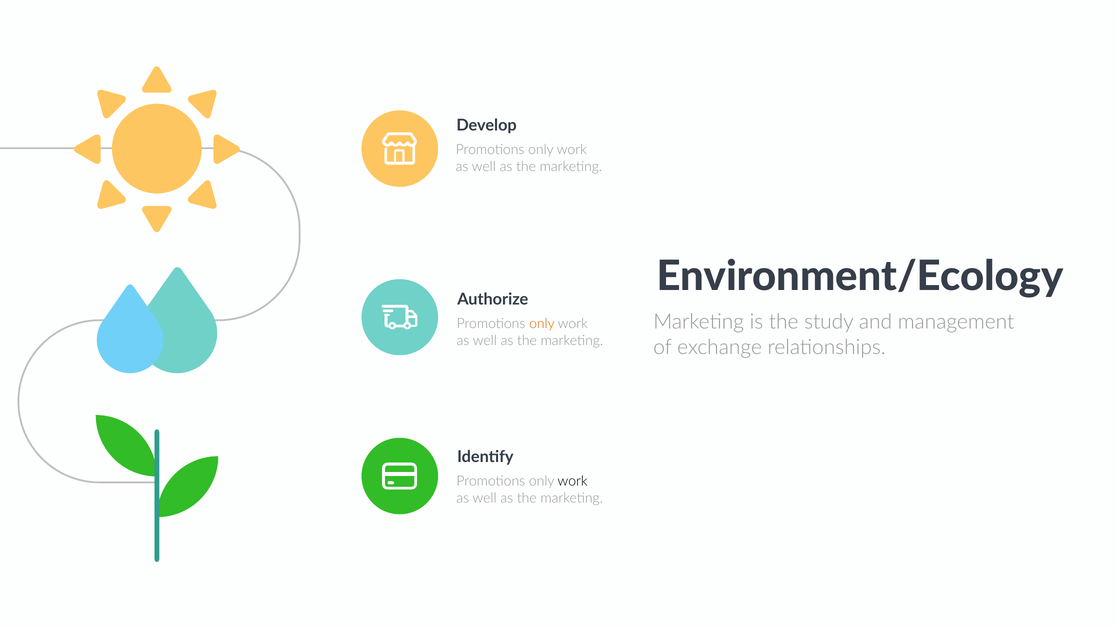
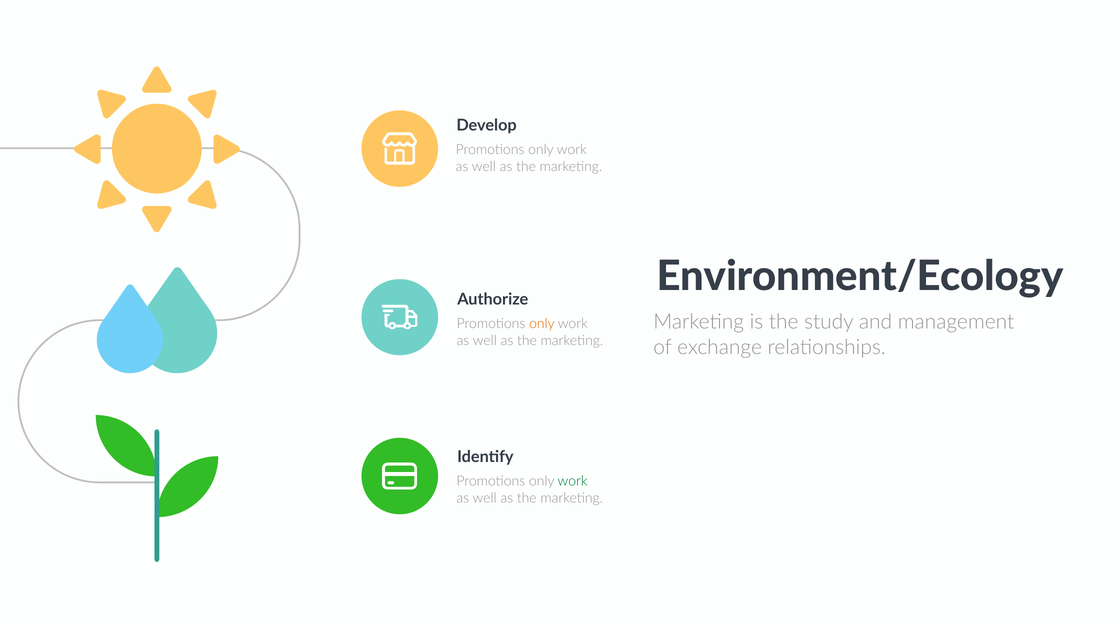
work colour: black -> green (573, 482)
